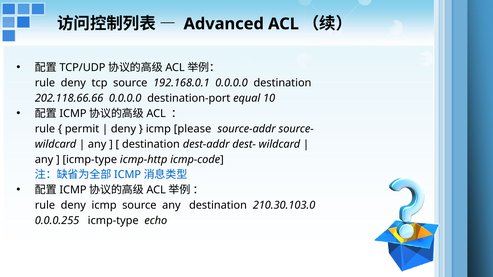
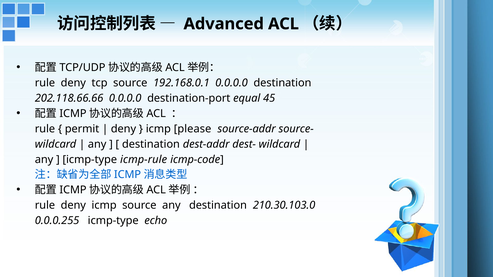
10: 10 -> 45 (269, 98)
icmp-http: icmp-http -> icmp-rule (144, 160)
